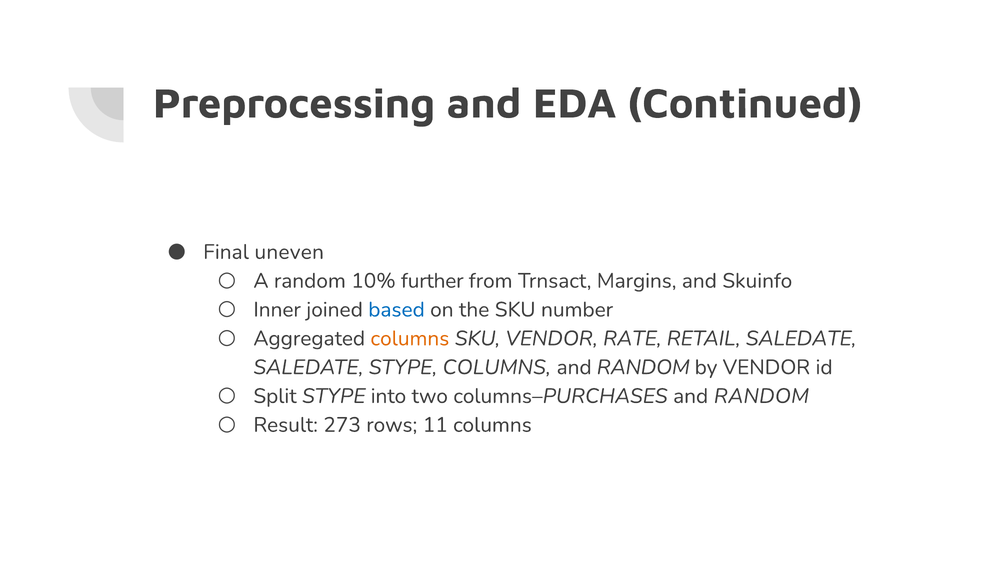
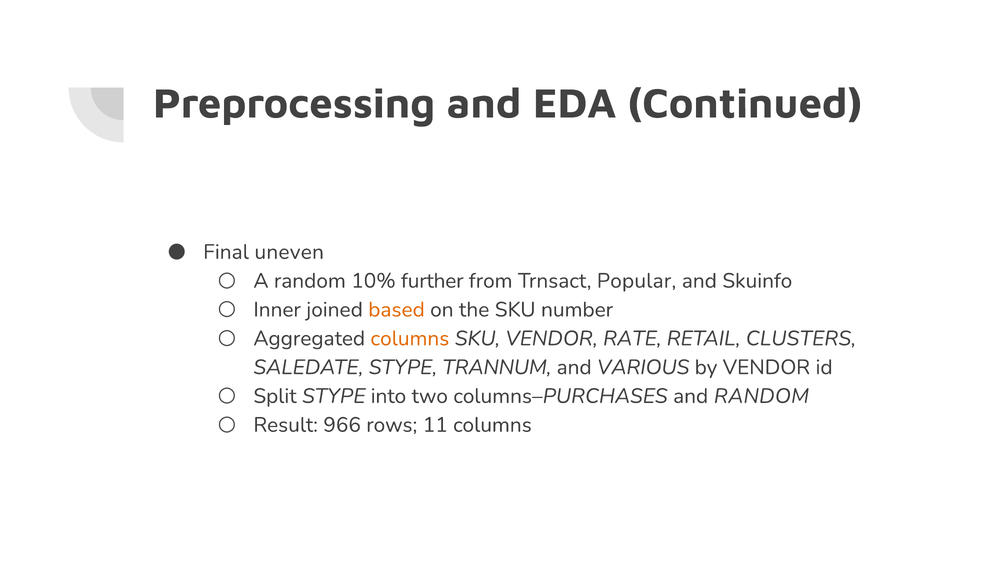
Margins: Margins -> Popular (637, 281)
based colour: blue -> orange (397, 310)
RETAIL SALEDATE: SALEDATE -> CLUSTERS (801, 339)
STYPE COLUMNS: COLUMNS -> TRANNUM (497, 367)
RANDOM: RANDOM -> VARIOUS (643, 367)
273: 273 -> 966 (342, 425)
